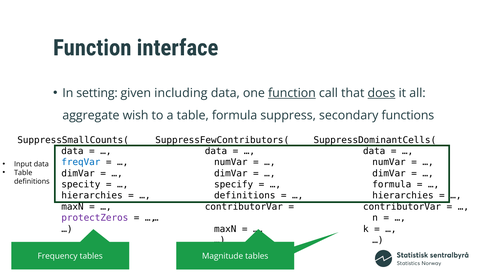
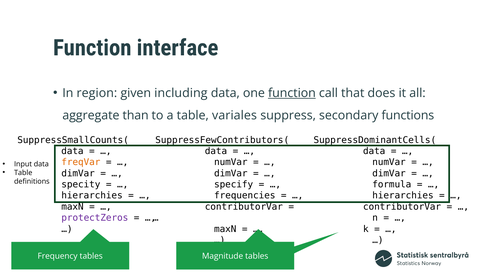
setting: setting -> region (97, 93)
does underline: present -> none (381, 93)
wish: wish -> than (136, 115)
table formula: formula -> variales (234, 115)
freqVar colour: blue -> orange (81, 162)
definitions: definitions -> frequencies (245, 196)
